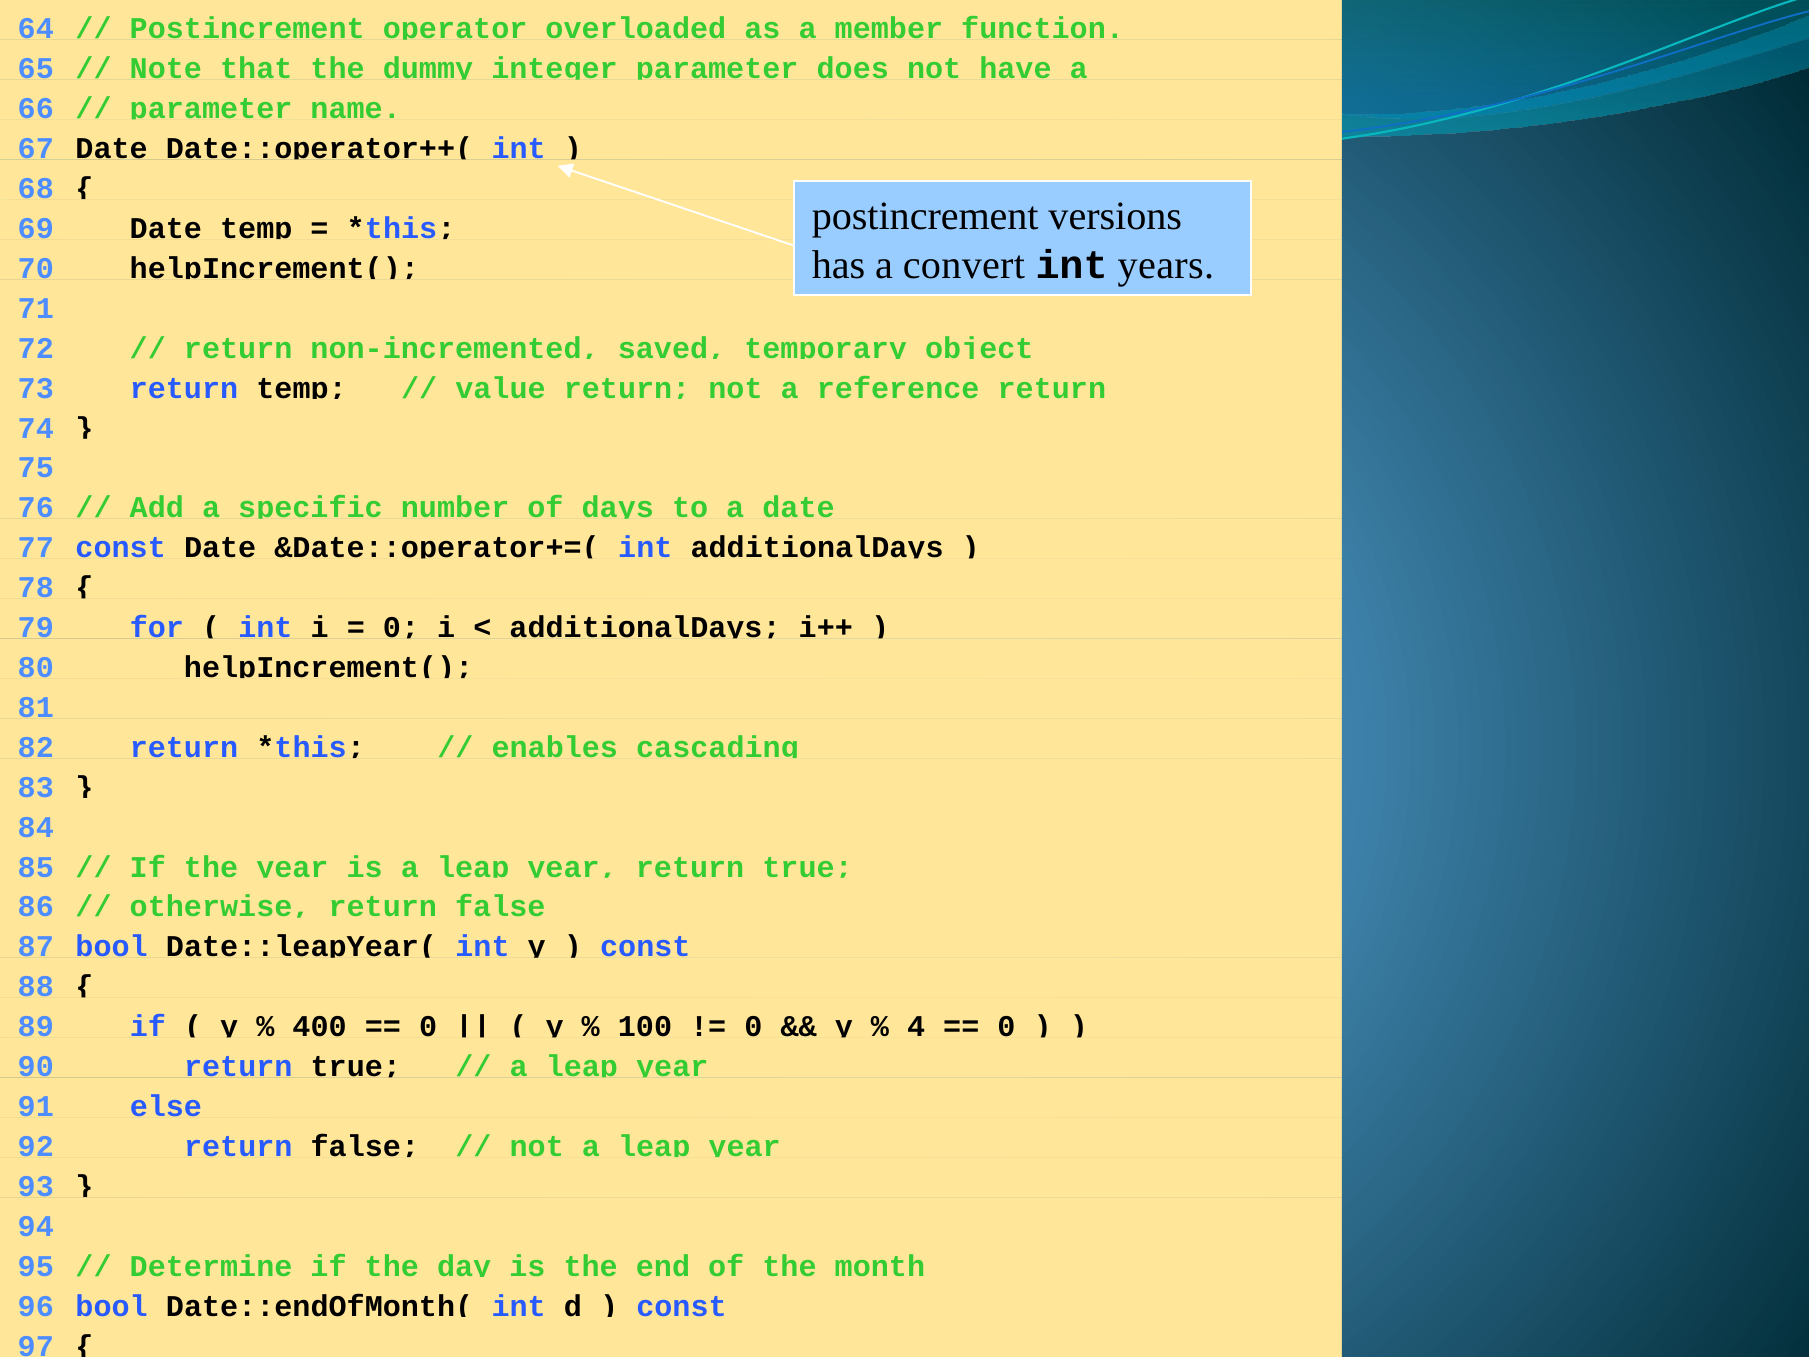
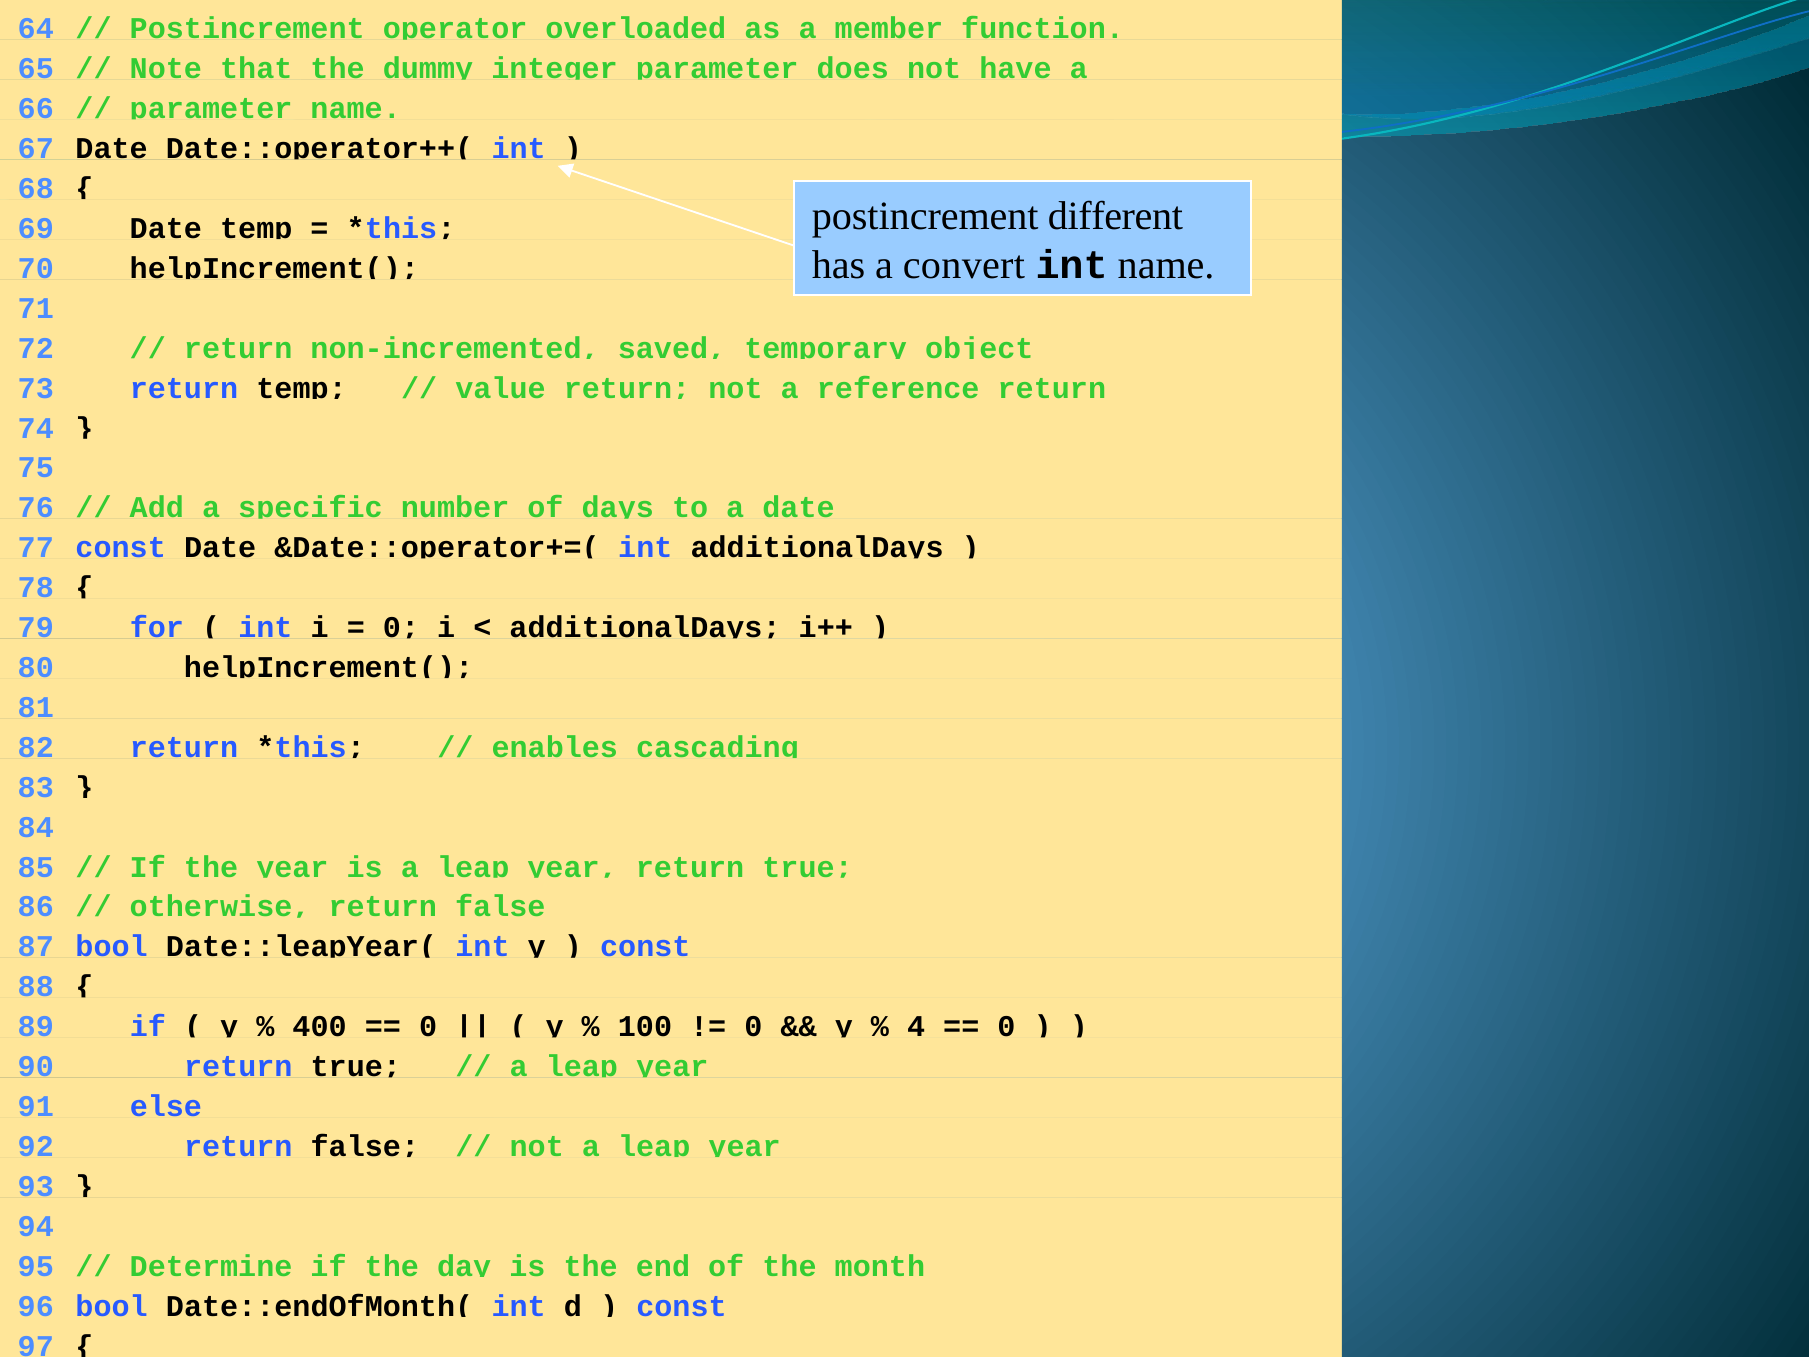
versions: versions -> different (1115, 217)
int years: years -> name (1166, 265)
